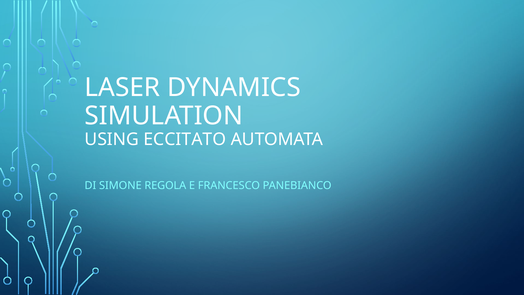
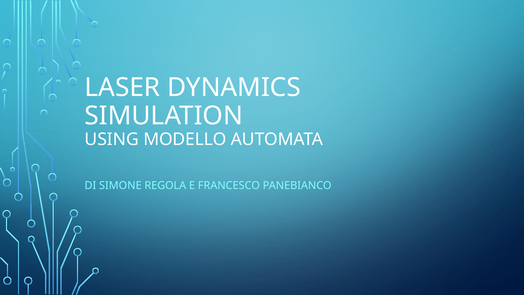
ECCITATO: ECCITATO -> MODELLO (185, 139)
